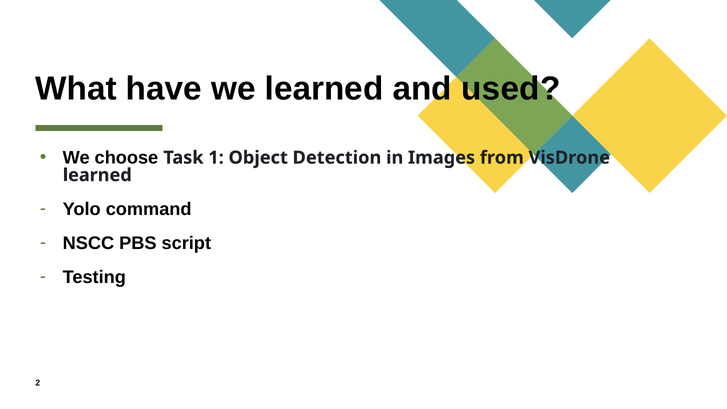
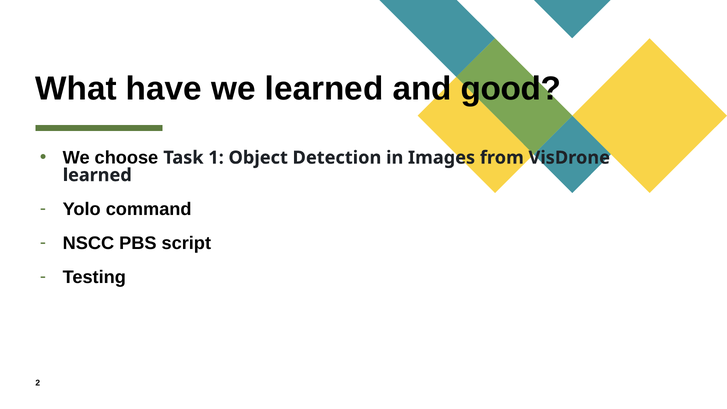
used: used -> good (511, 89)
